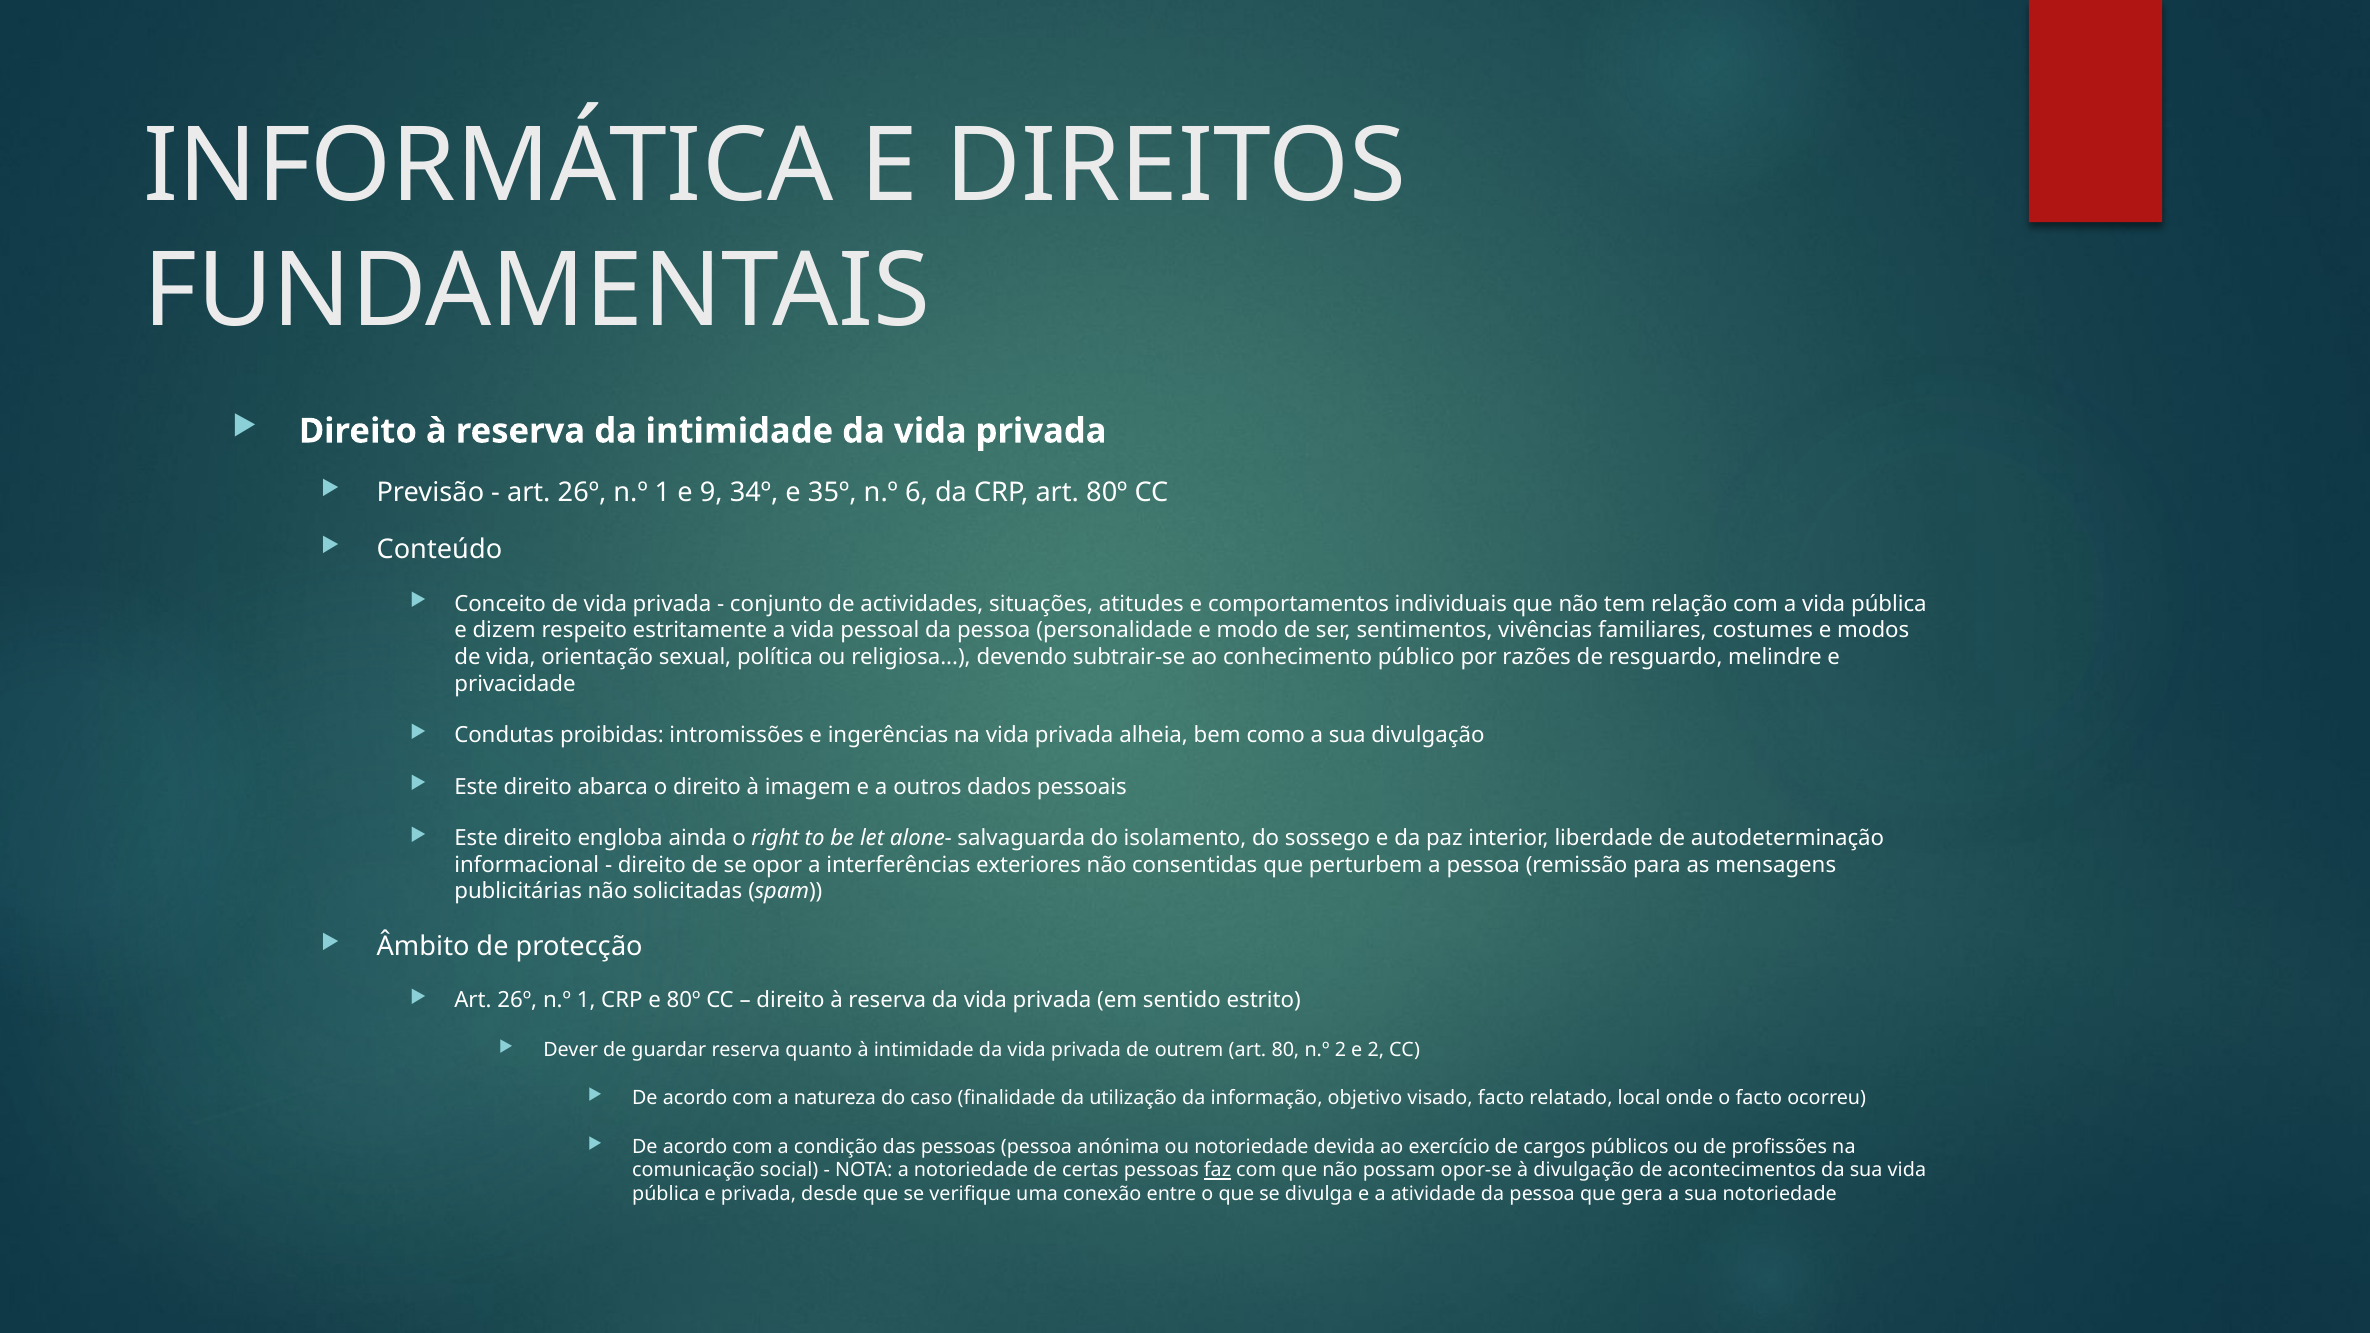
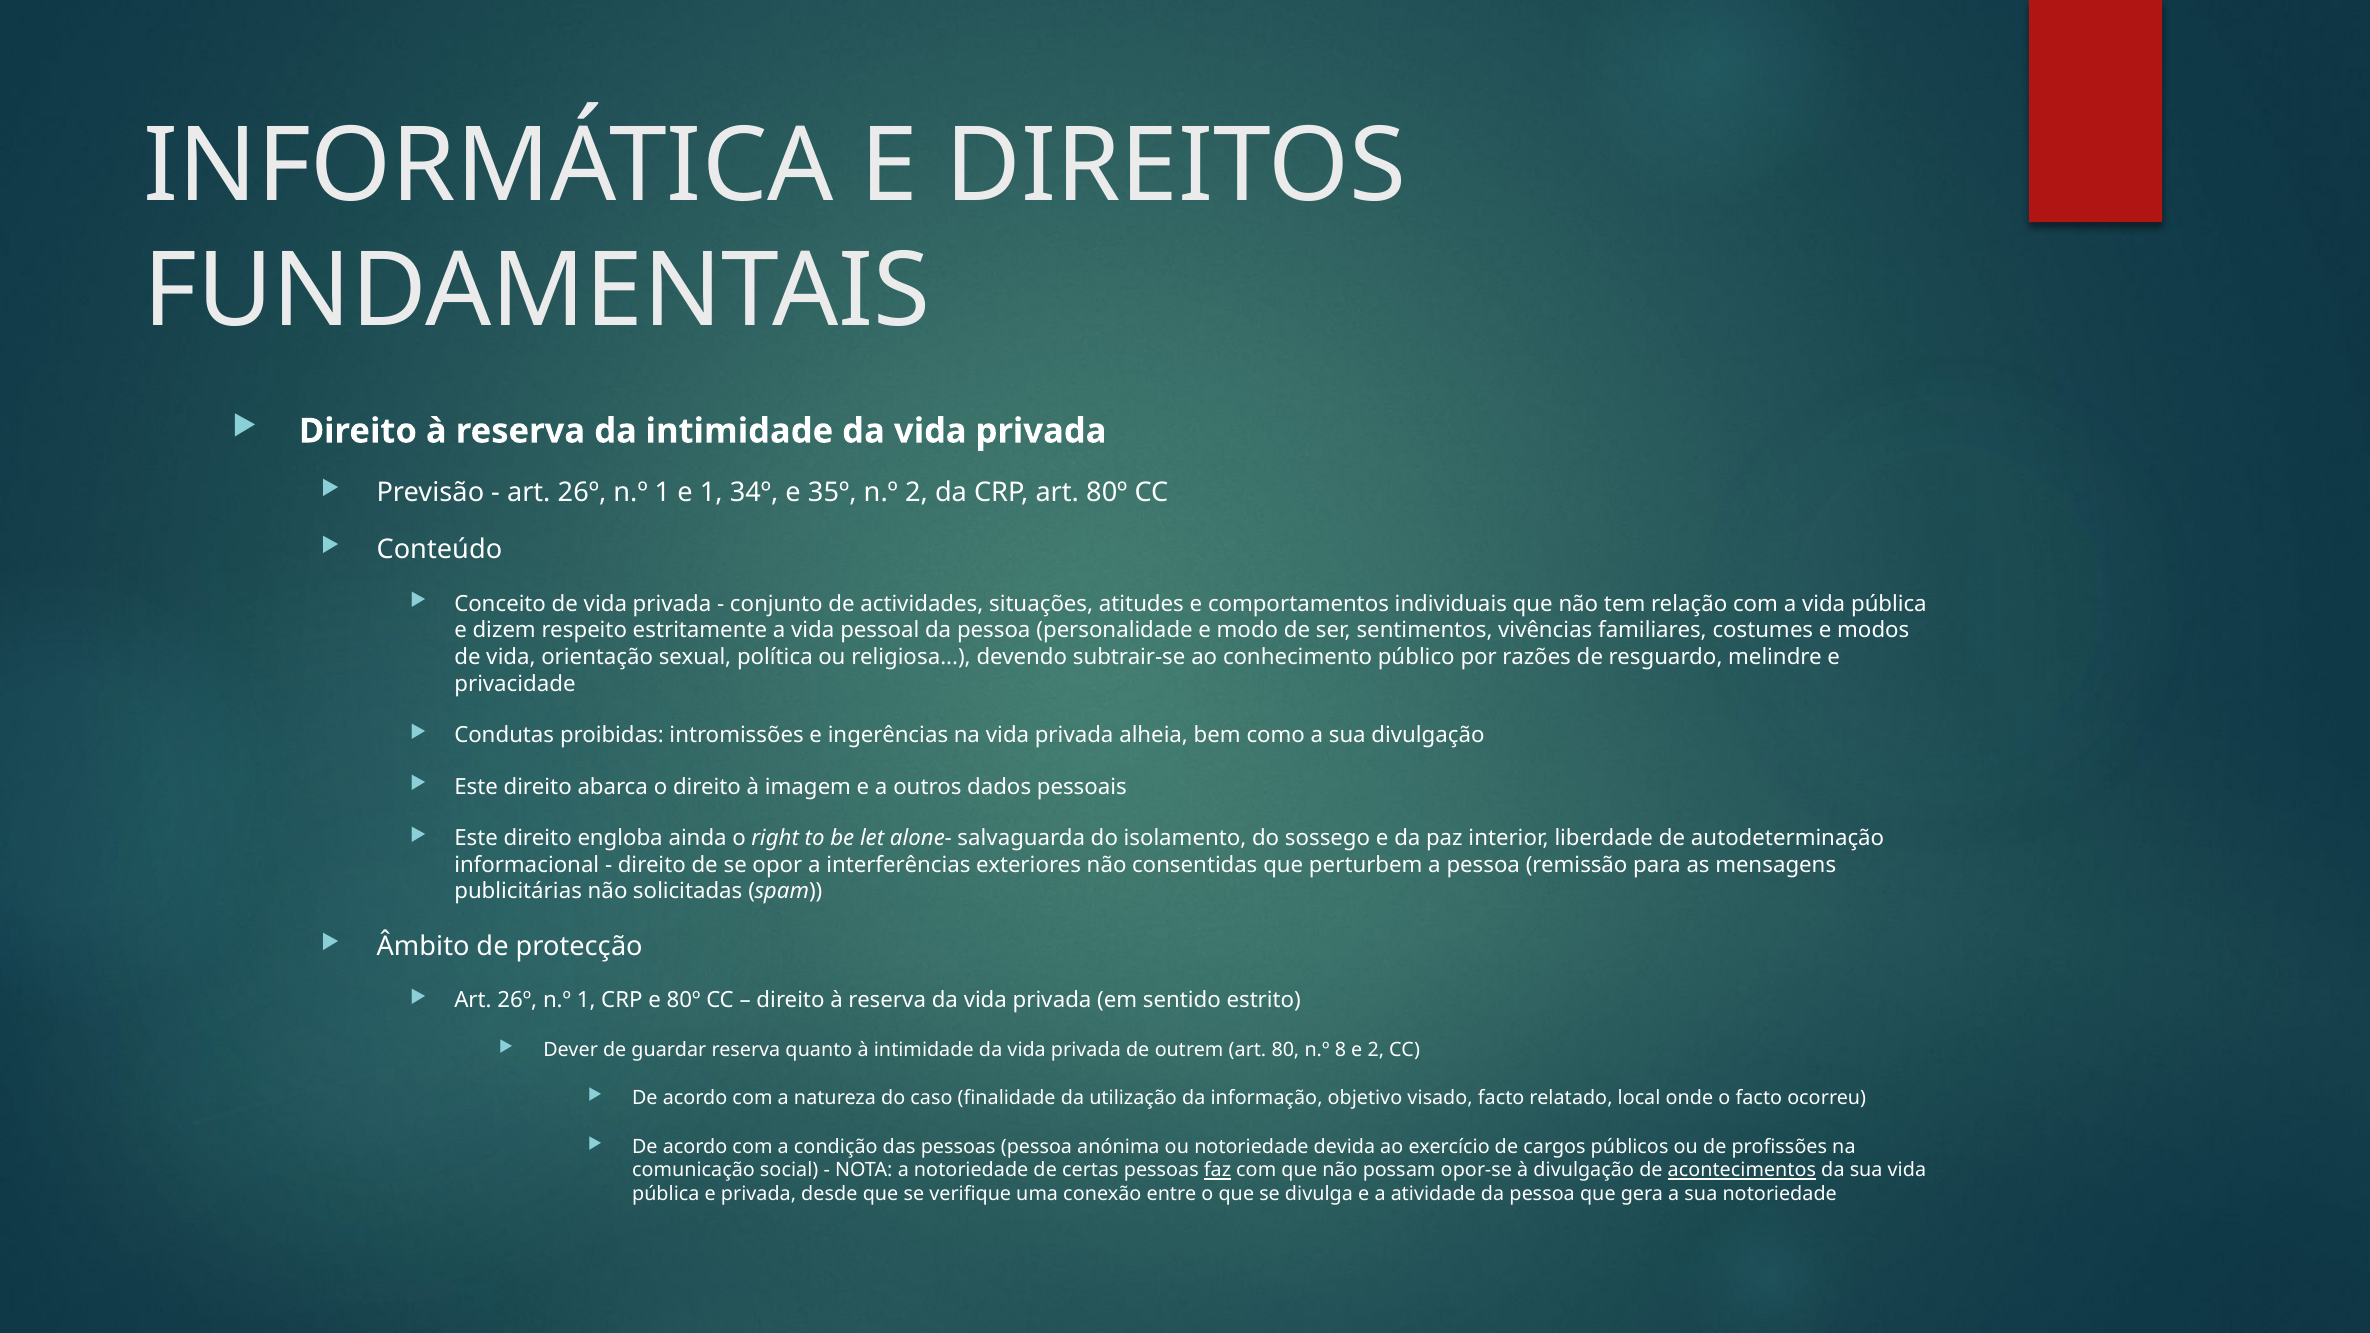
e 9: 9 -> 1 (711, 492)
n.º 6: 6 -> 2 (916, 492)
n.º 2: 2 -> 8 (1340, 1050)
acontecimentos underline: none -> present (1742, 1171)
